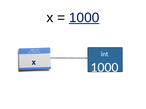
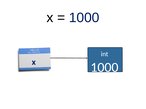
1000 underline: present -> none (84, 18)
